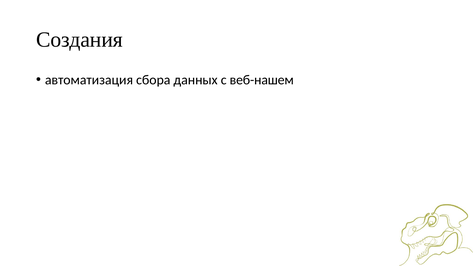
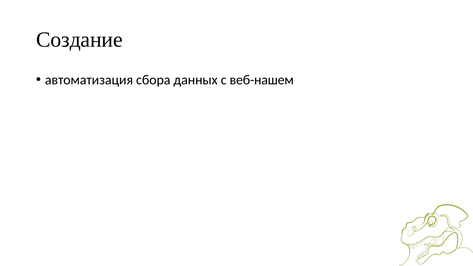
Создания: Создания -> Создание (79, 40)
